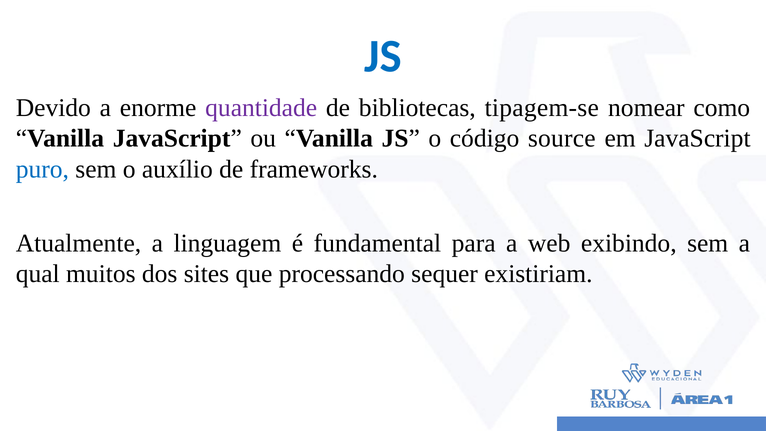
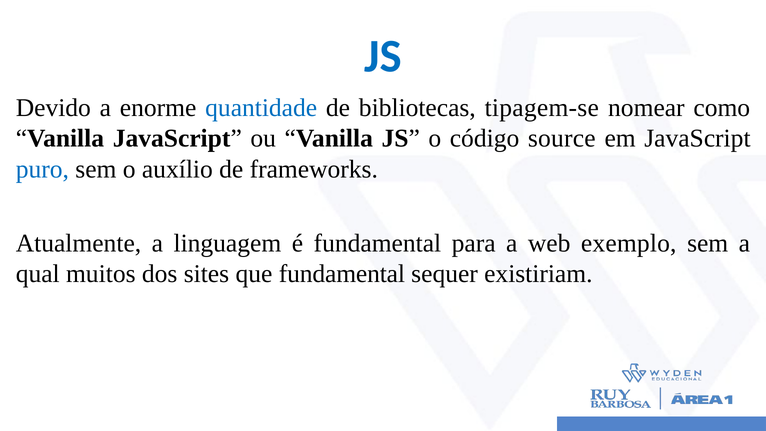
quantidade colour: purple -> blue (261, 108)
exibindo: exibindo -> exemplo (629, 243)
que processando: processando -> fundamental (342, 274)
